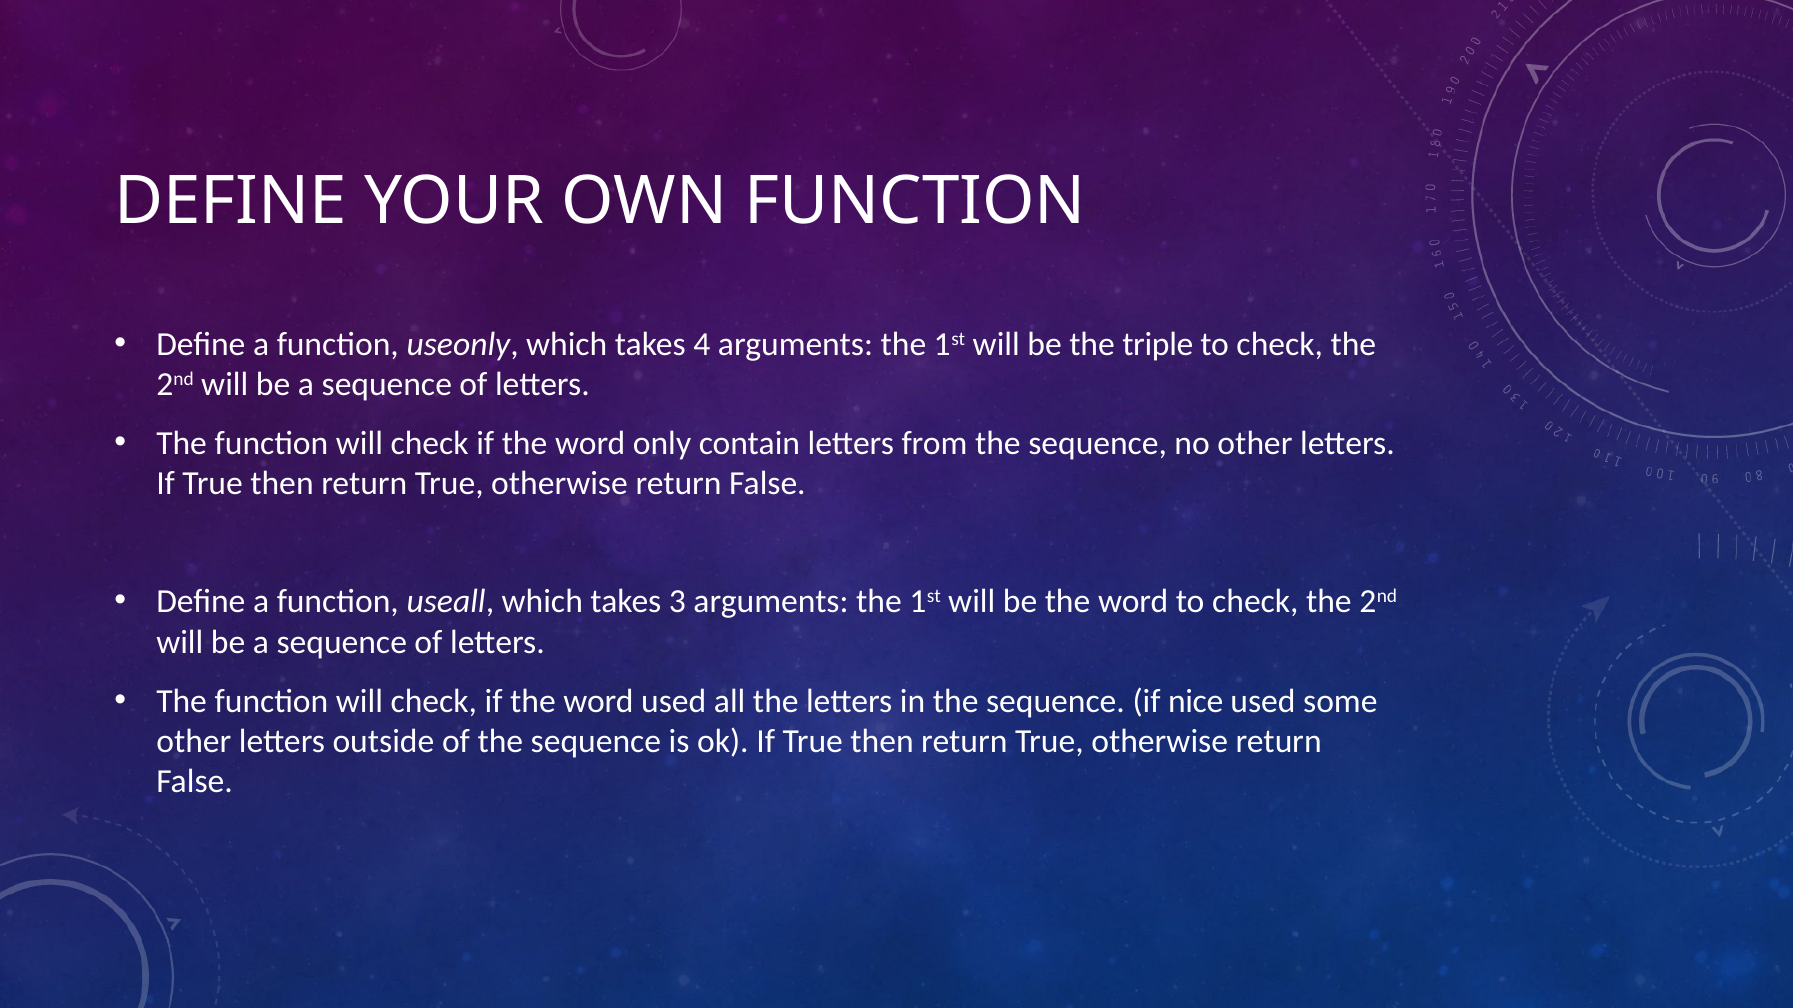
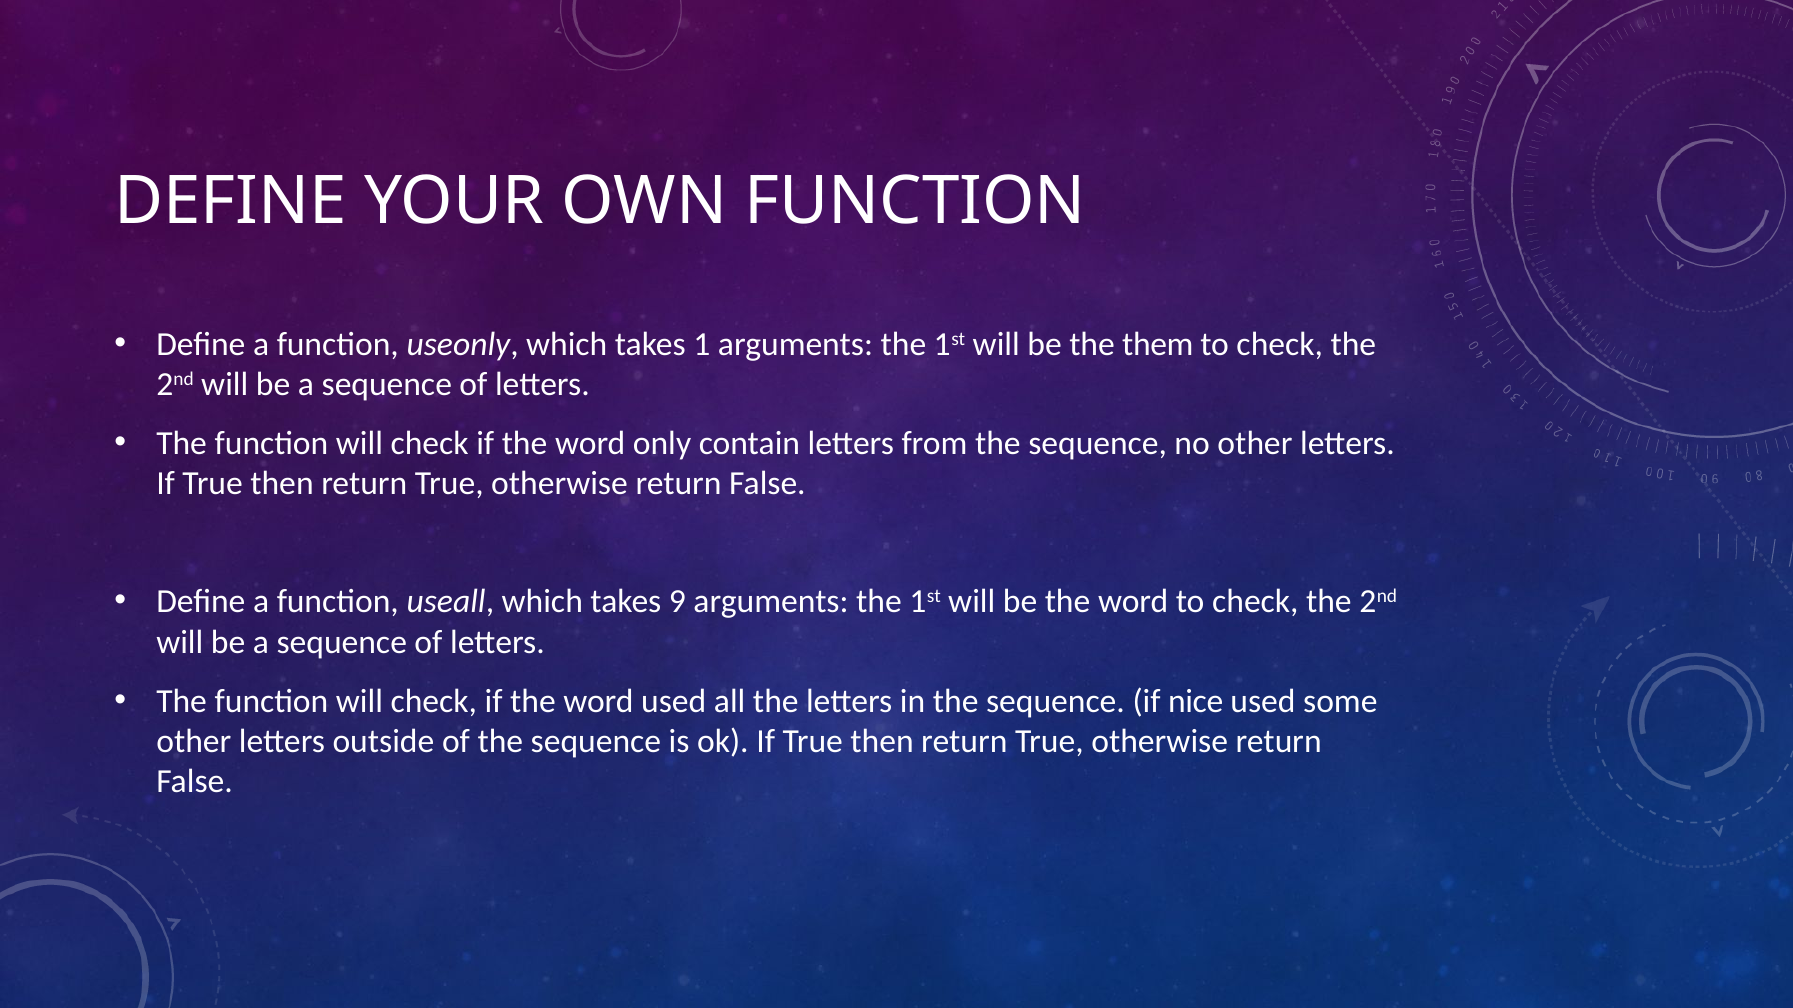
4: 4 -> 1 (702, 344)
triple: triple -> them (1158, 344)
3: 3 -> 9 (677, 602)
